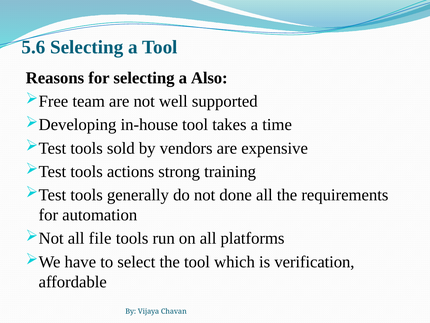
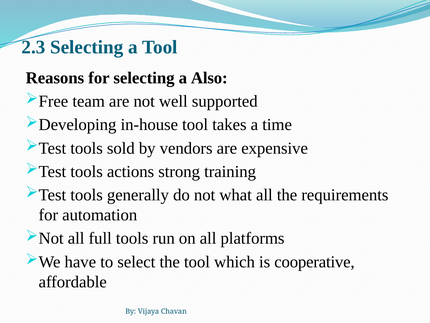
5.6: 5.6 -> 2.3 (33, 47)
done: done -> what (236, 195)
file: file -> full (100, 238)
verification: verification -> cooperative (314, 261)
